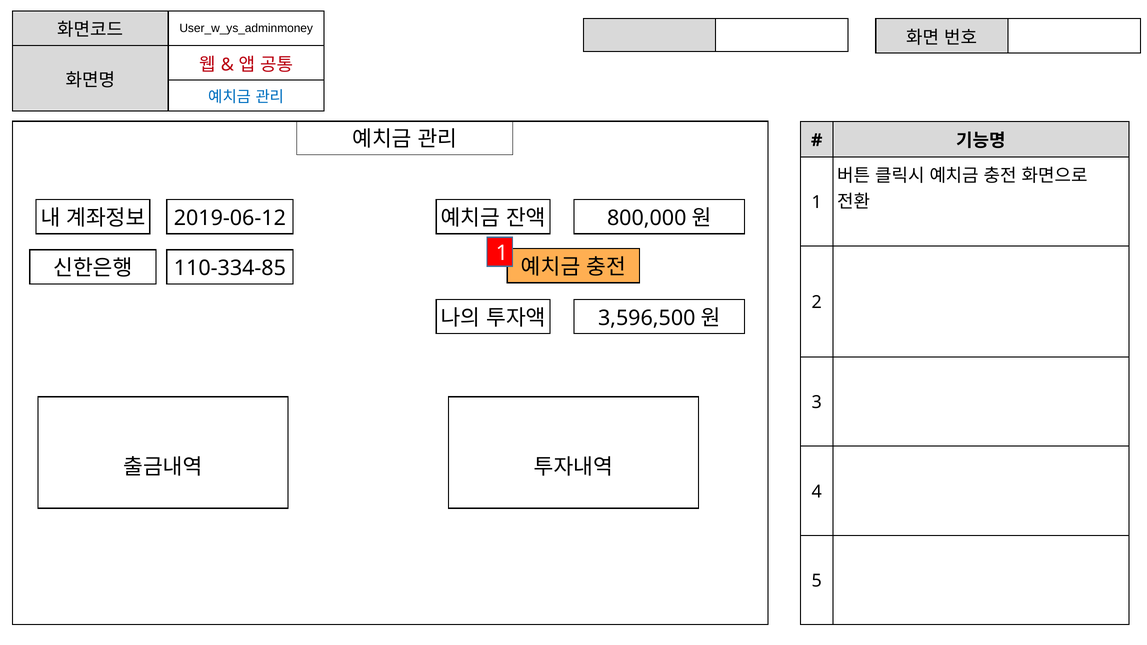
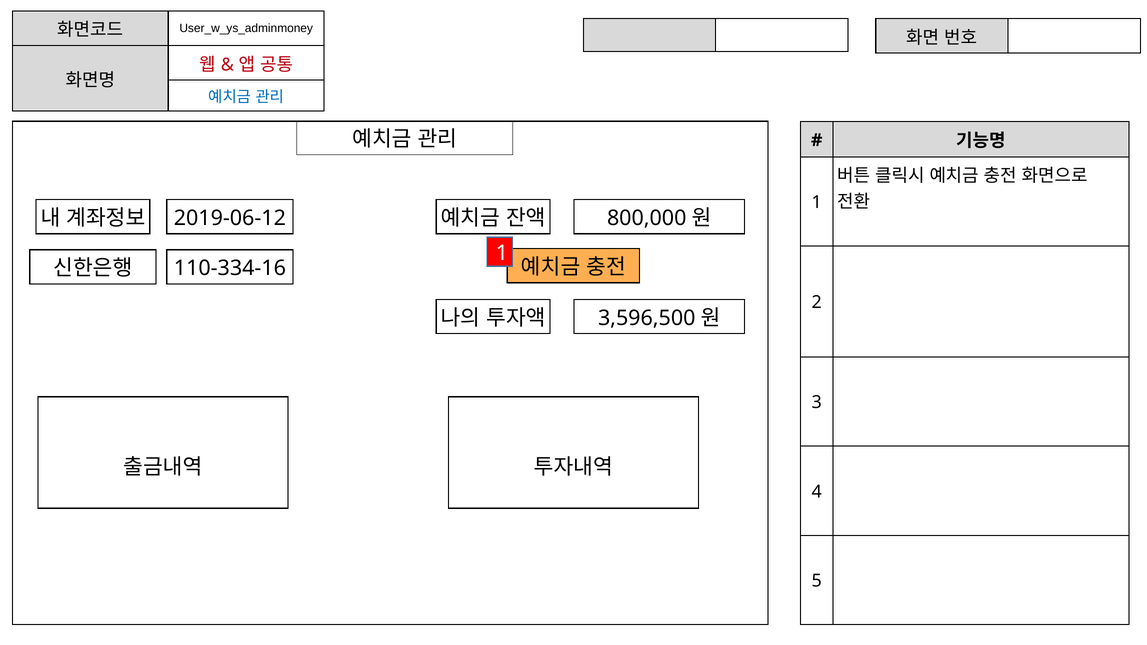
110-334-85: 110-334-85 -> 110-334-16 (230, 268)
